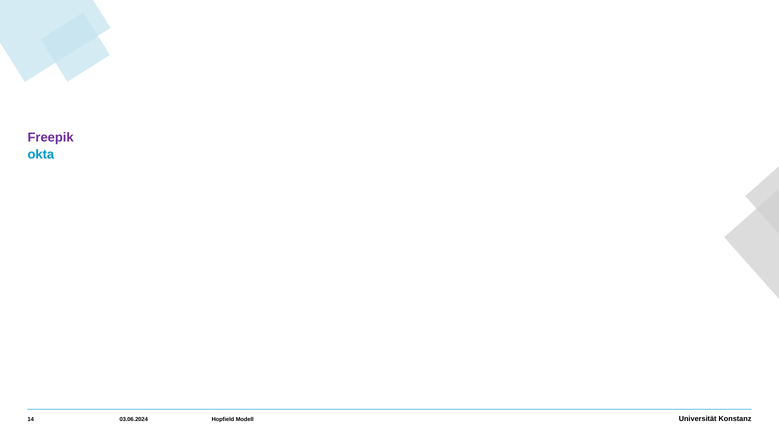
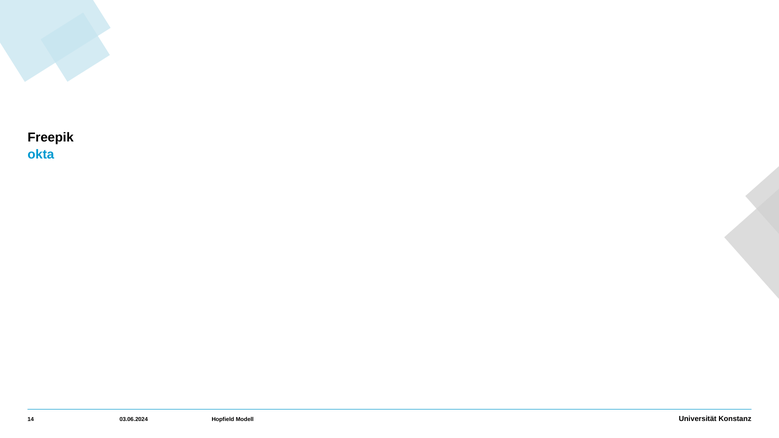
Freepik colour: purple -> black (51, 137)
